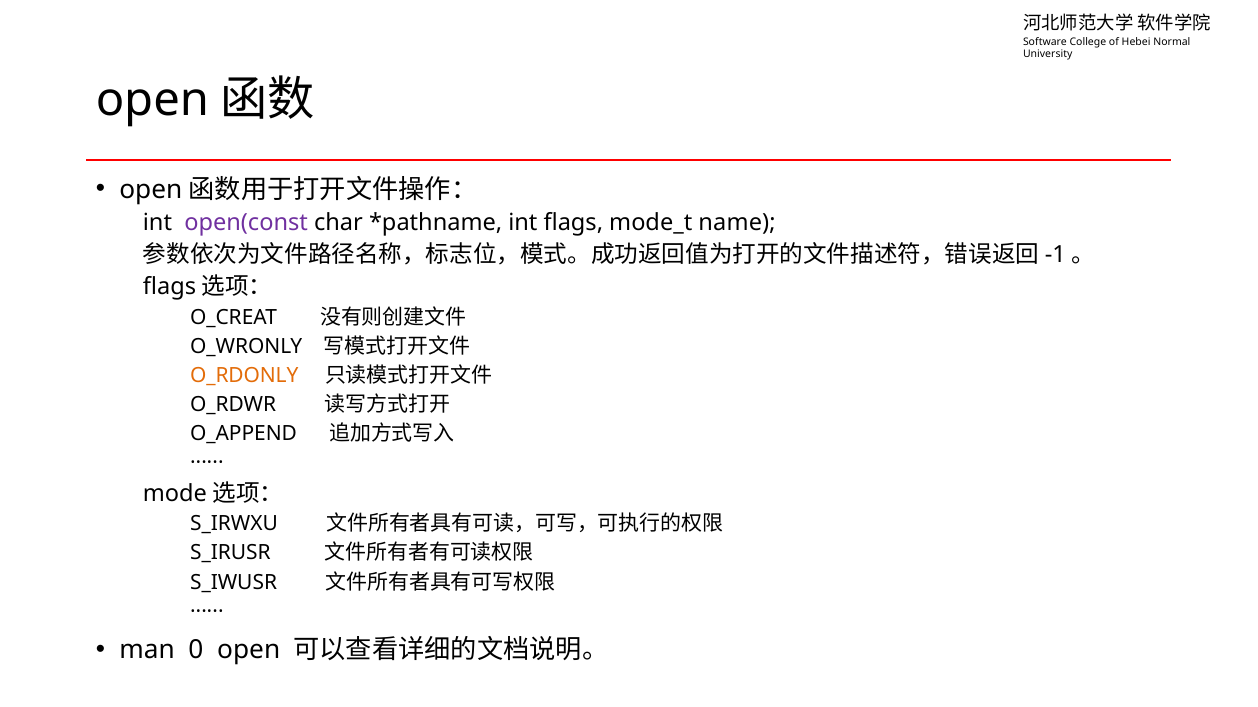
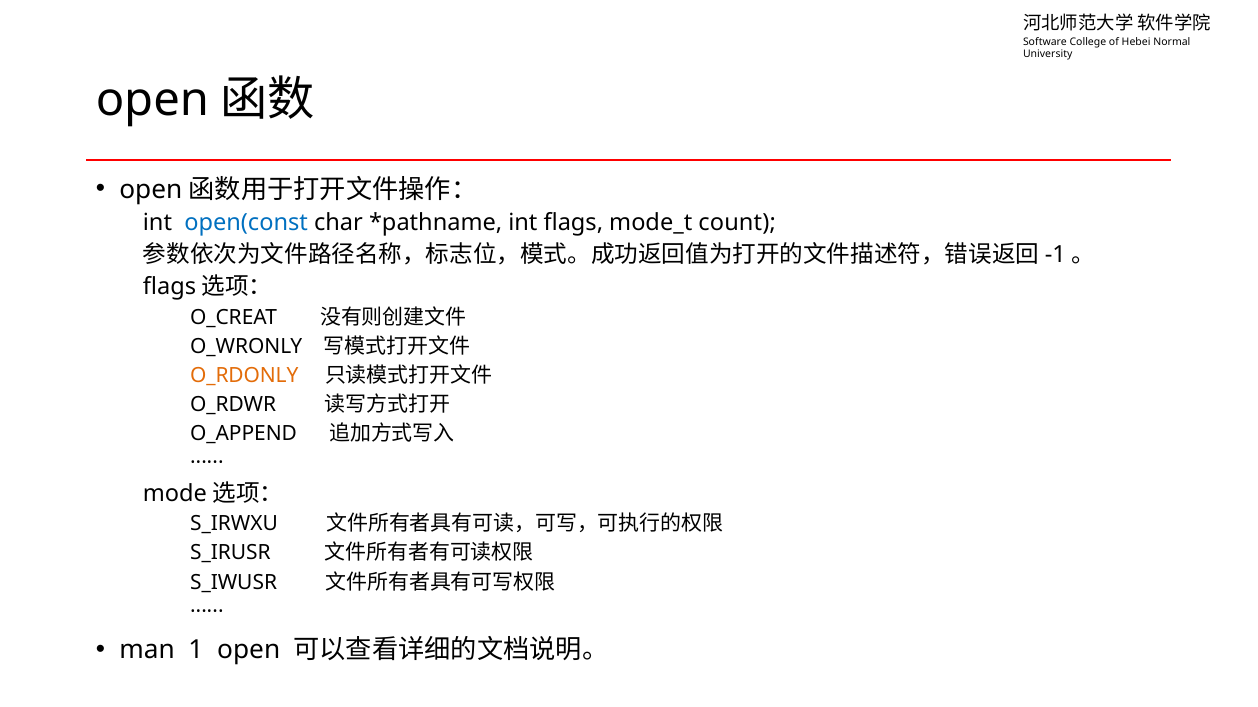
open(const colour: purple -> blue (246, 223)
name: name -> count (737, 223)
0: 0 -> 1 (196, 650)
